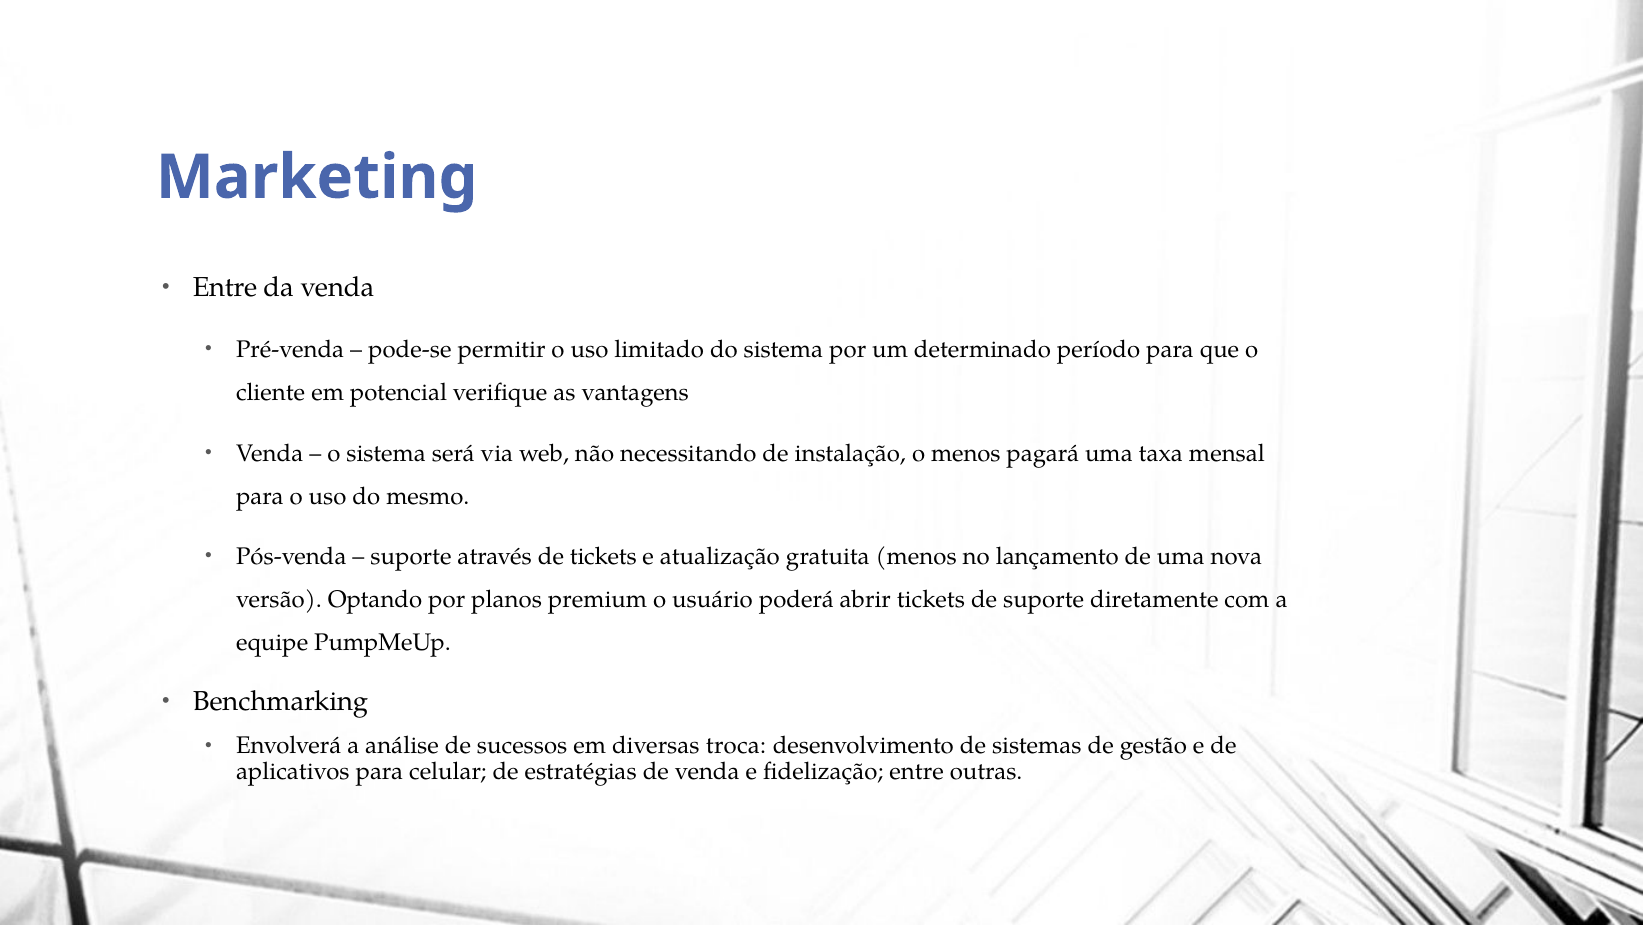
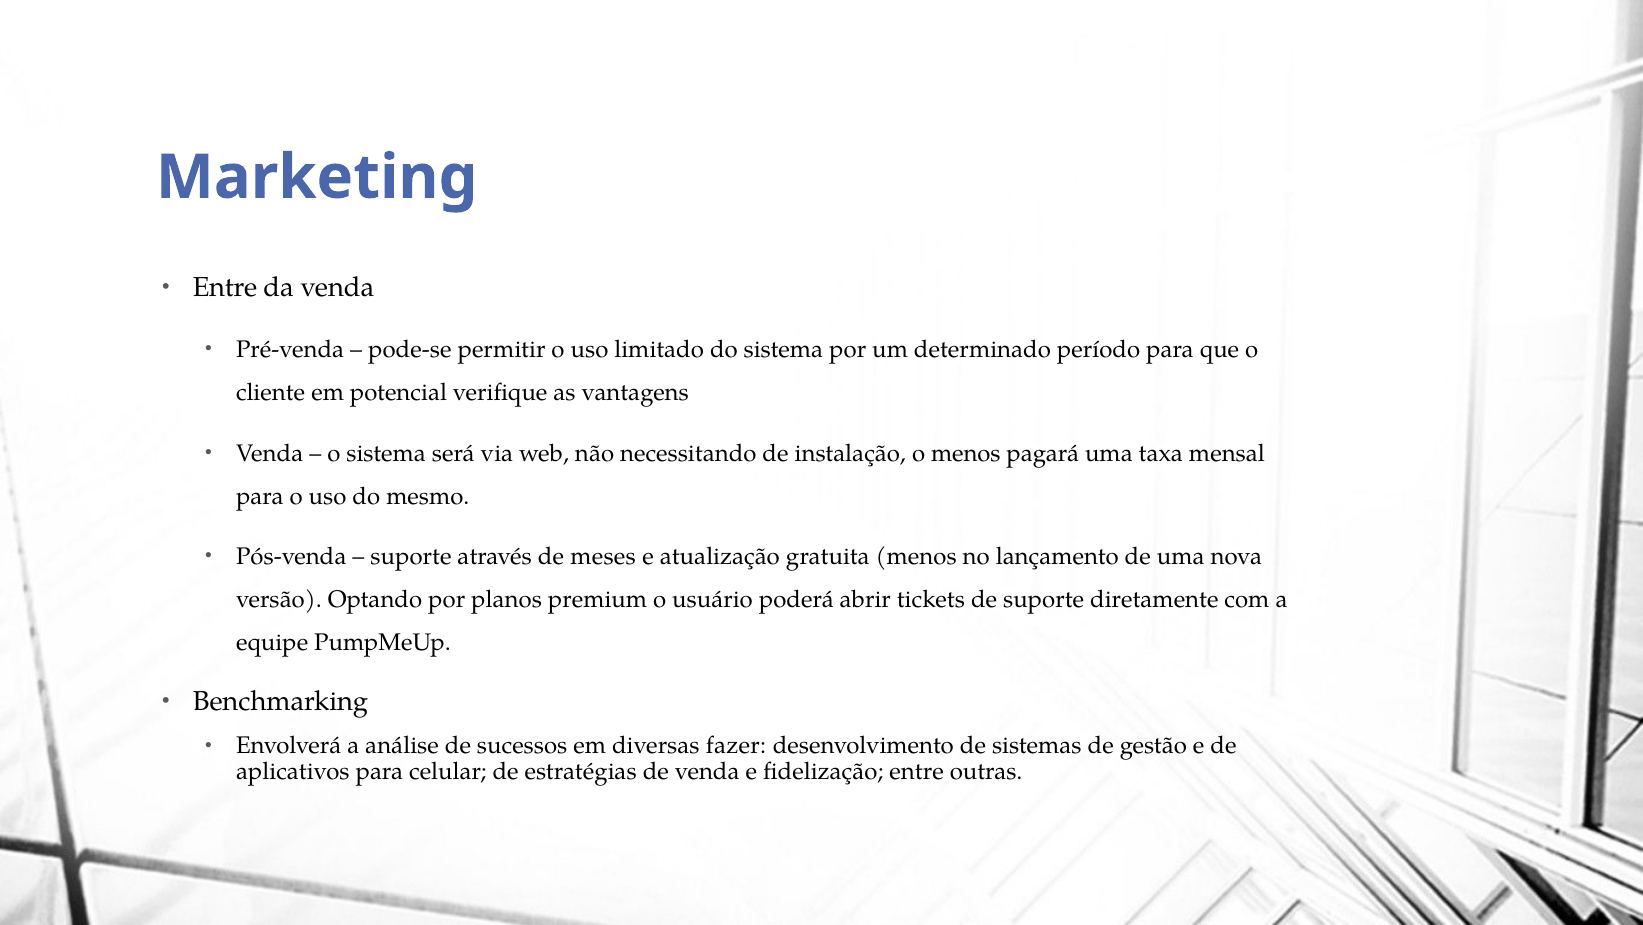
de tickets: tickets -> meses (603, 556)
troca: troca -> fazer (736, 746)
